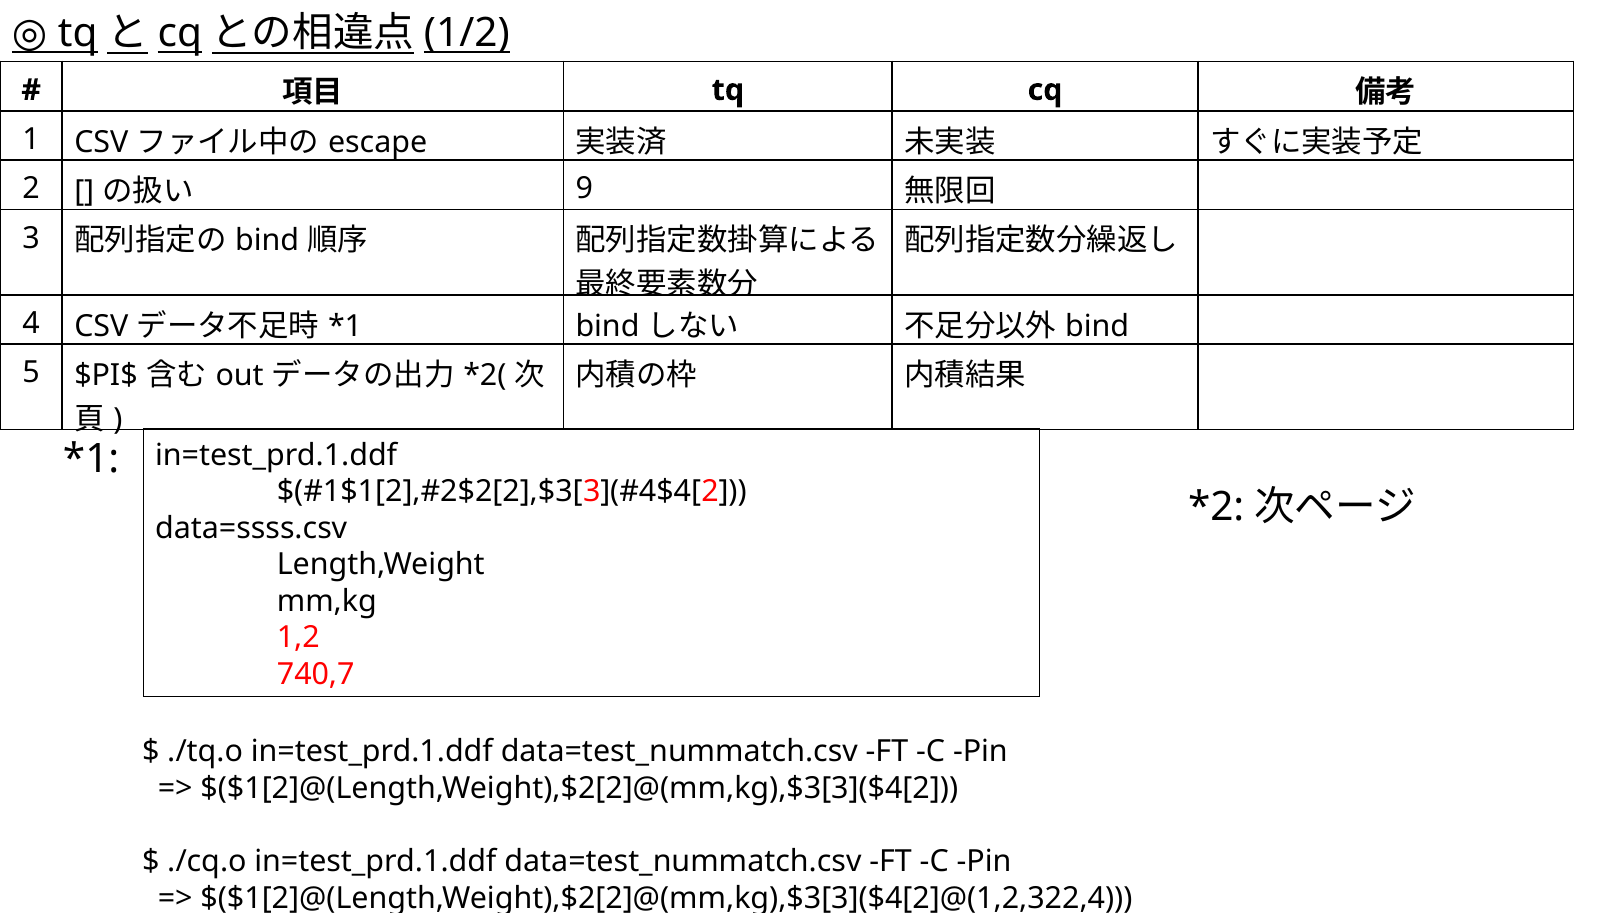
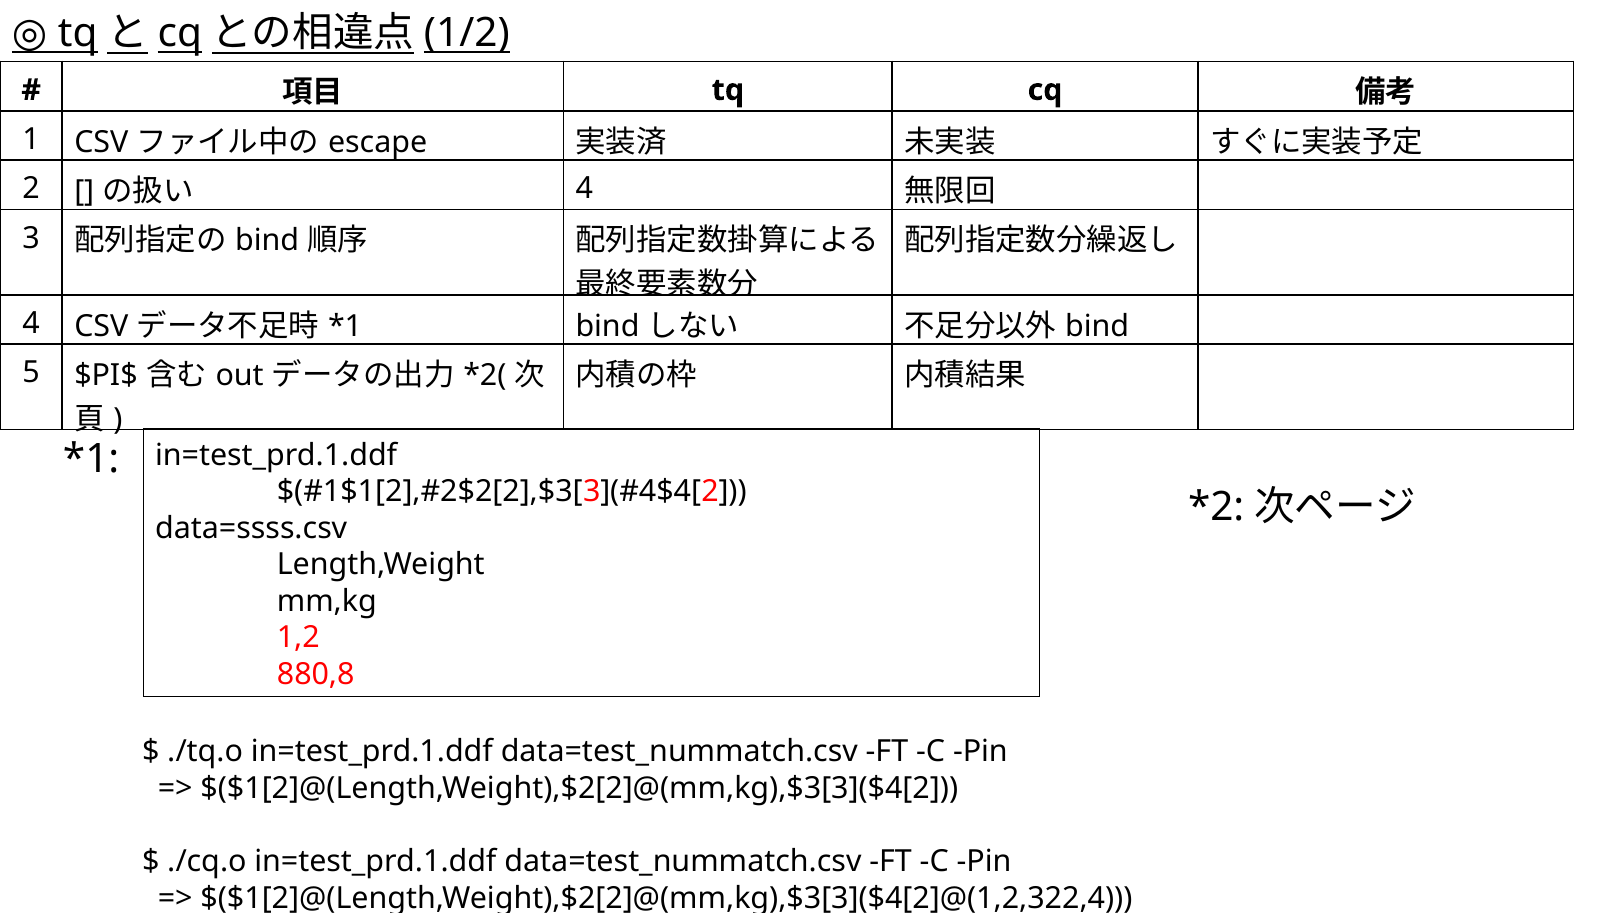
9: 9 -> 4 (584, 189)
740,7: 740,7 -> 880,8 (316, 674)
